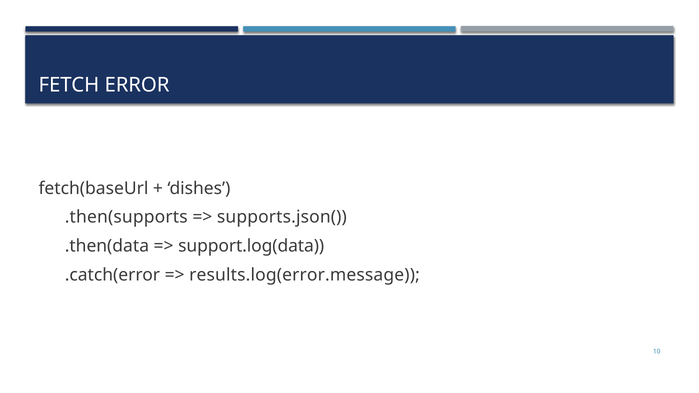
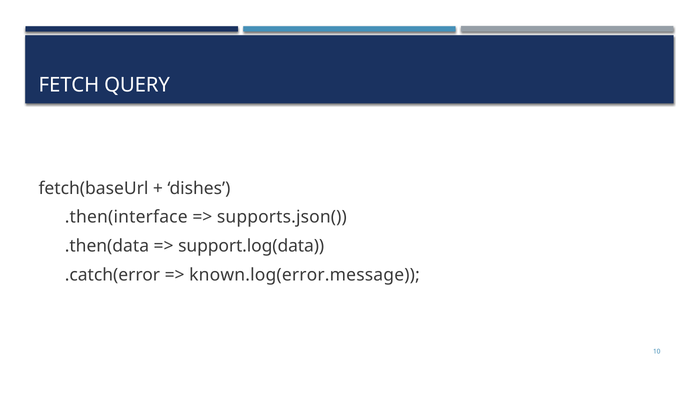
ERROR: ERROR -> QUERY (137, 85)
.then(supports: .then(supports -> .then(interface (126, 217)
results.log(error.message: results.log(error.message -> known.log(error.message (304, 275)
